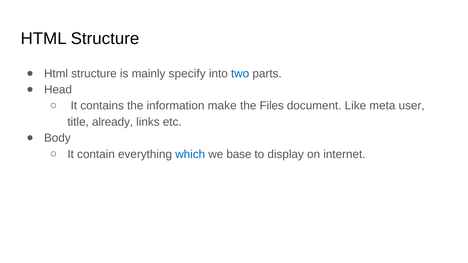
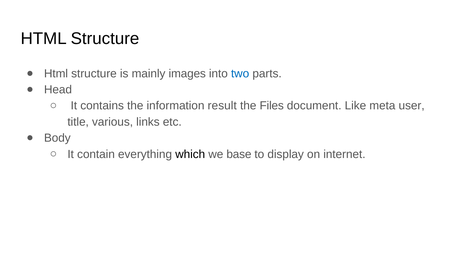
specify: specify -> images (187, 74)
make: make -> result (222, 106)
already: already -> various (113, 122)
which colour: blue -> black (190, 154)
